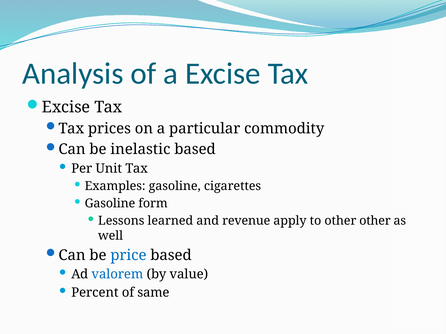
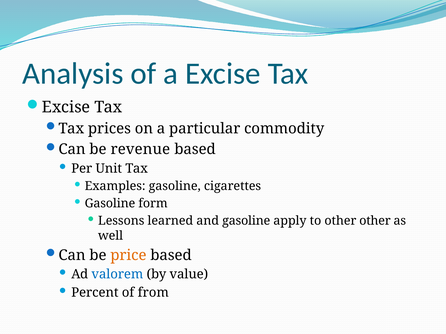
inelastic: inelastic -> revenue (140, 150)
and revenue: revenue -> gasoline (246, 221)
price colour: blue -> orange (128, 256)
same: same -> from (153, 293)
